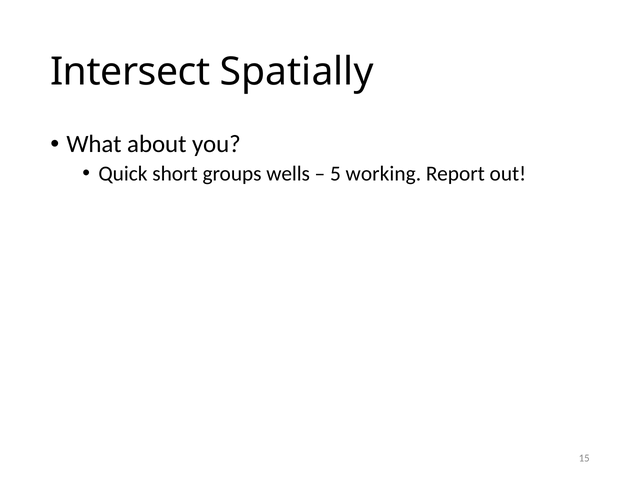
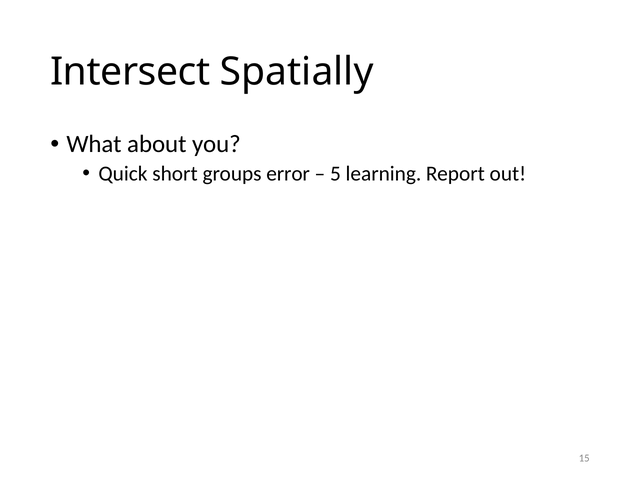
wells: wells -> error (288, 174)
working: working -> learning (383, 174)
